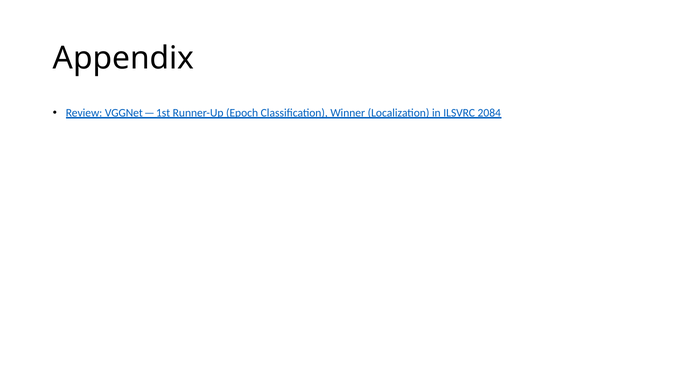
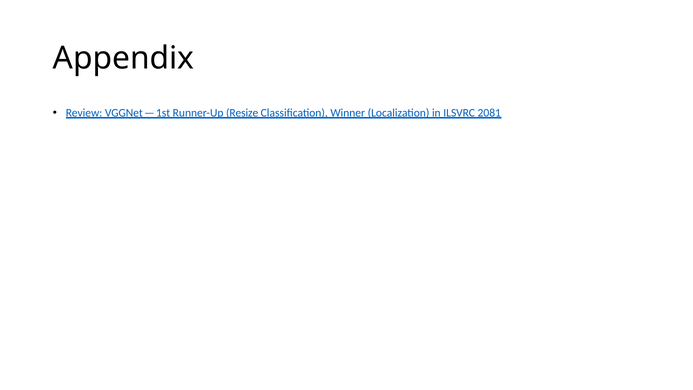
Epoch: Epoch -> Resize (242, 113)
2084: 2084 -> 2081 (489, 113)
